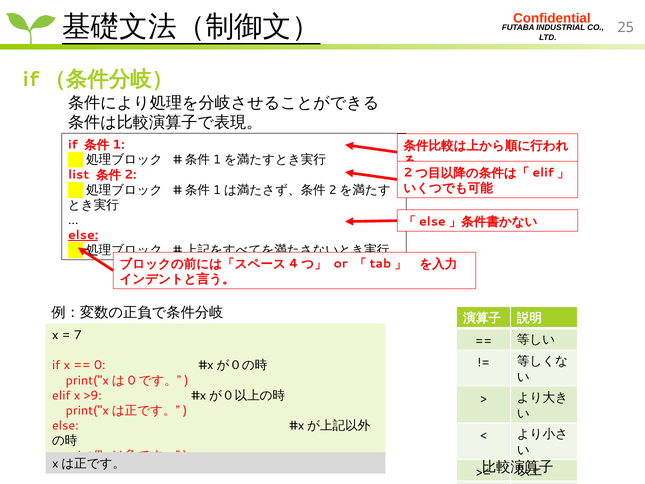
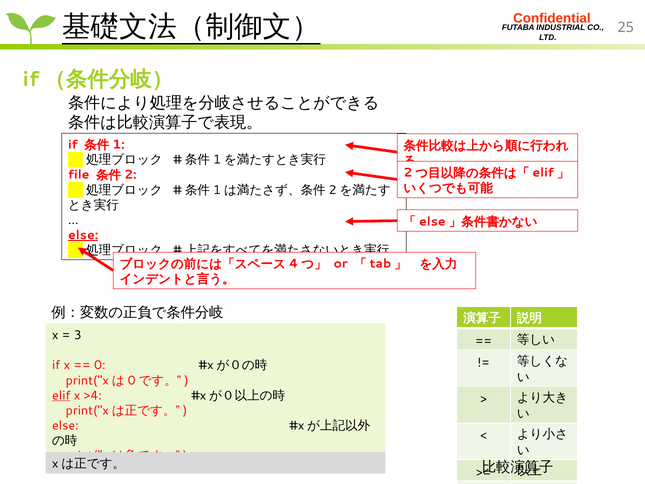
list: list -> file (79, 175)
7: 7 -> 3 (78, 335)
elif underline: none -> present (61, 395)
>9: >9 -> >4 (93, 395)
